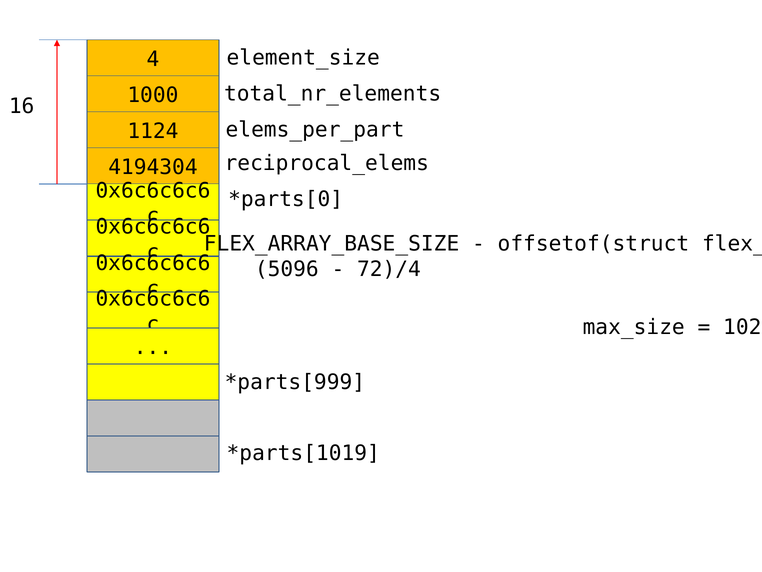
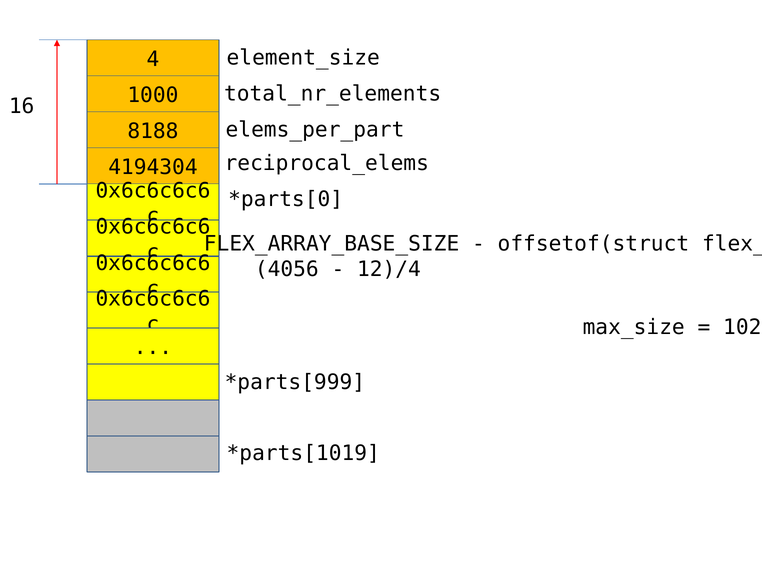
1124: 1124 -> 8188 (153, 131)
5096: 5096 -> 4056 (287, 269)
72)/4: 72)/4 -> 12)/4 (389, 269)
